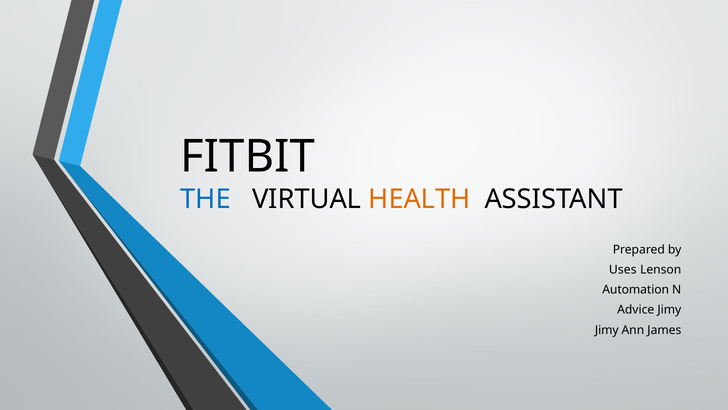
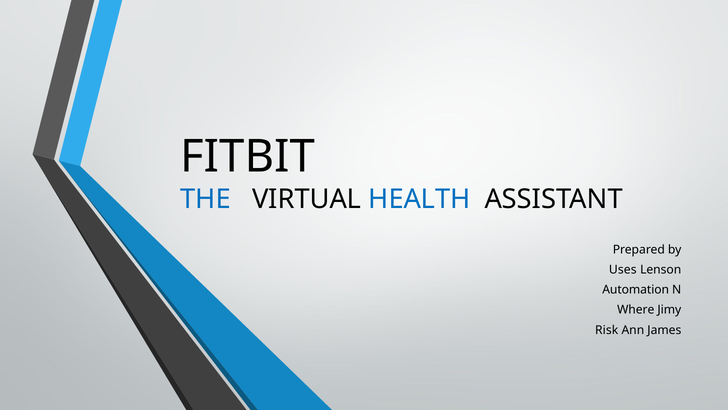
HEALTH colour: orange -> blue (419, 199)
Advice: Advice -> Where (636, 310)
Jimy: Jimy -> Risk (607, 330)
